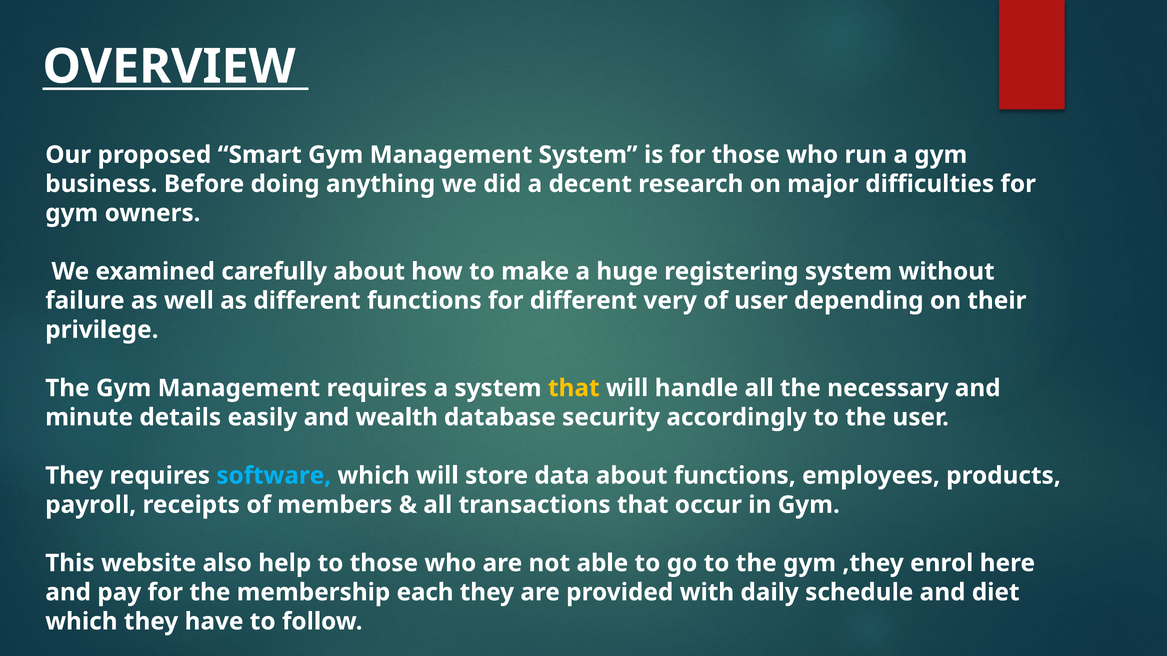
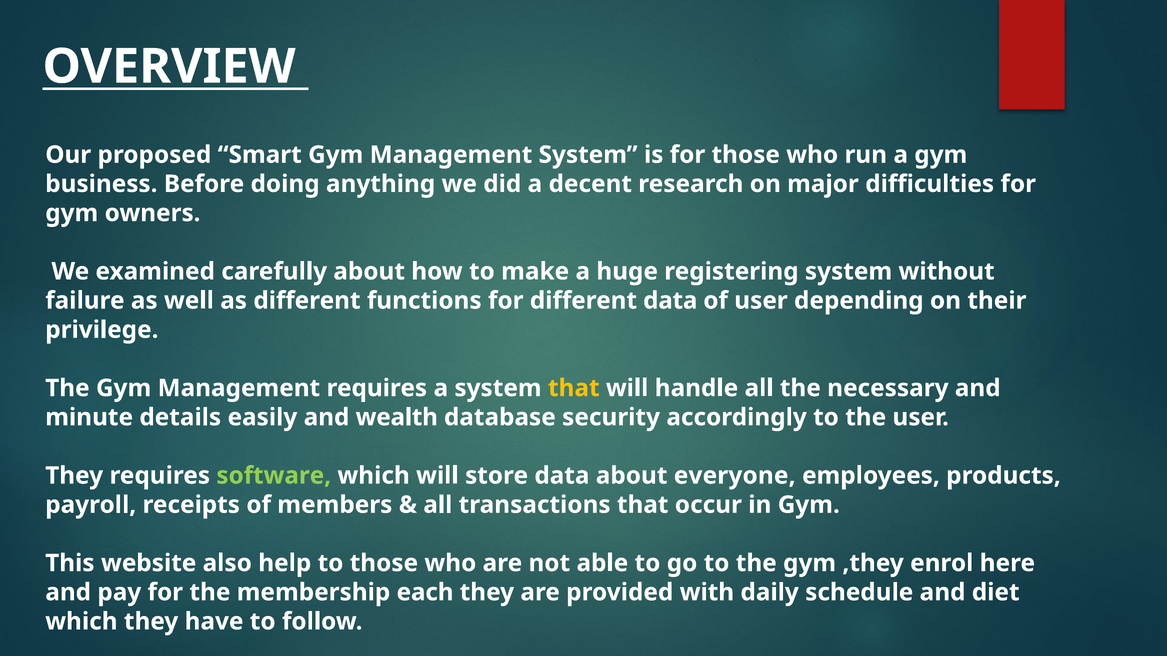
different very: very -> data (670, 301)
software colour: light blue -> light green (274, 476)
about functions: functions -> everyone (735, 476)
